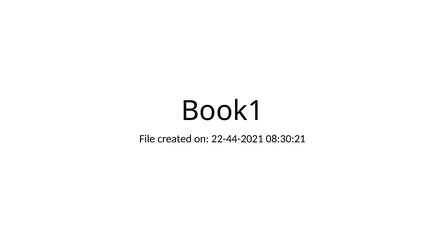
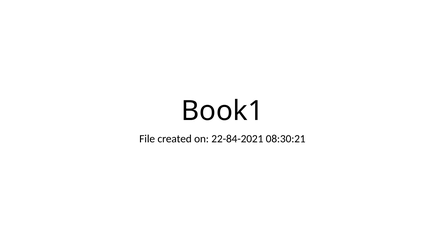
22-44-2021: 22-44-2021 -> 22-84-2021 (237, 139)
